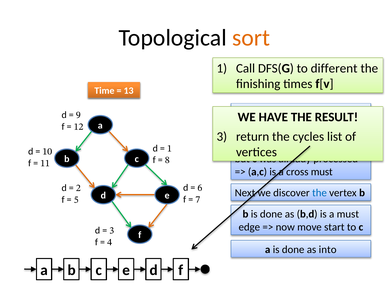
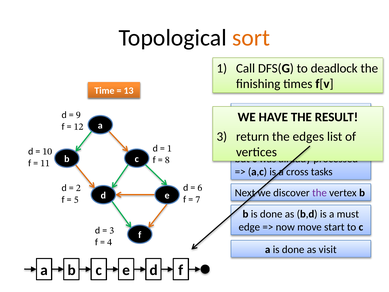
different: different -> deadlock (334, 68)
cycles: cycles -> edges (308, 136)
must: must -> tasks (322, 172)
the colour: blue -> purple (320, 193)
into: into -> visit (328, 249)
